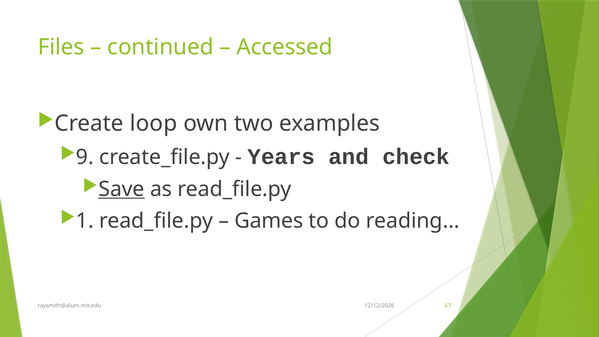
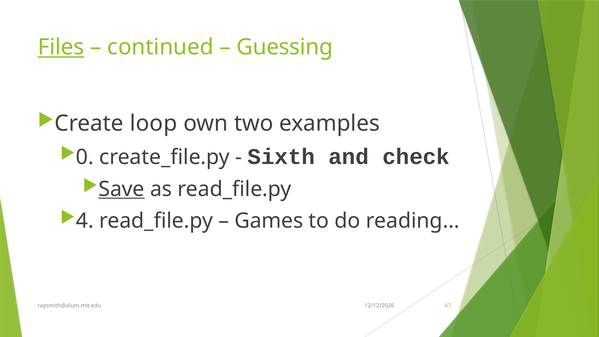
Files underline: none -> present (61, 47)
Accessed: Accessed -> Guessing (285, 47)
9: 9 -> 0 (85, 157)
Years: Years -> Sixth (281, 157)
1: 1 -> 4 (85, 221)
